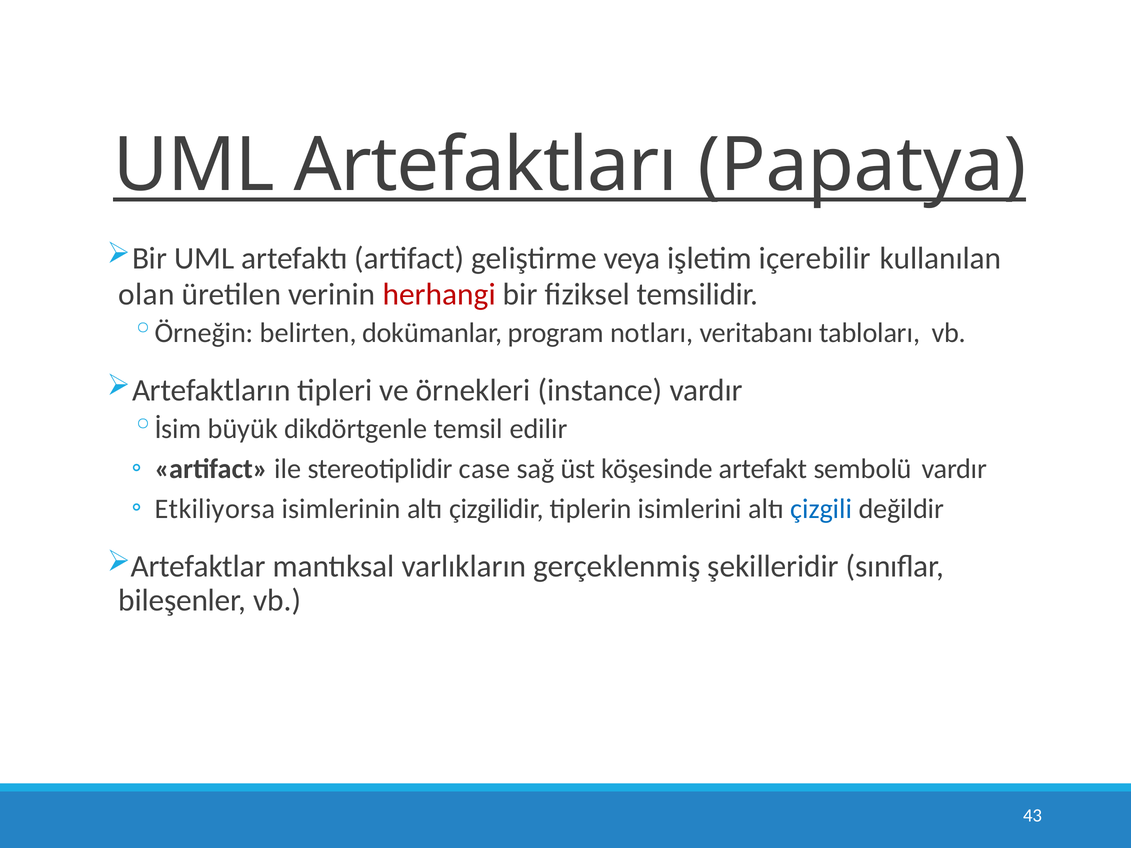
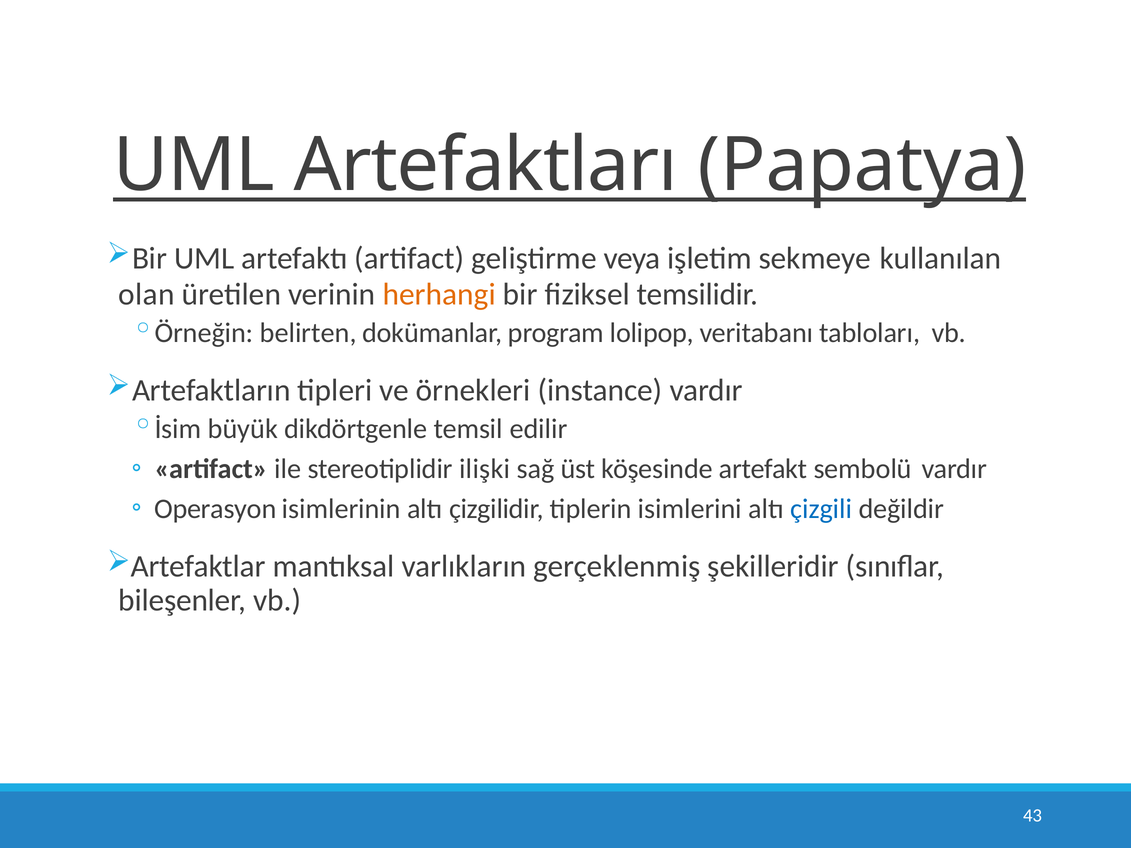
içerebilir: içerebilir -> sekmeye (815, 259)
herhangi colour: red -> orange (439, 294)
notları: notları -> lolipop (652, 333)
case: case -> ilişki (485, 469)
Etkiliyorsa: Etkiliyorsa -> Operasyon (215, 509)
